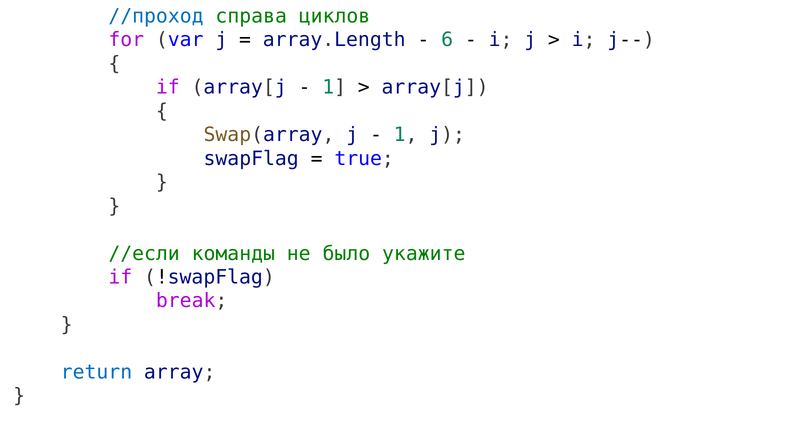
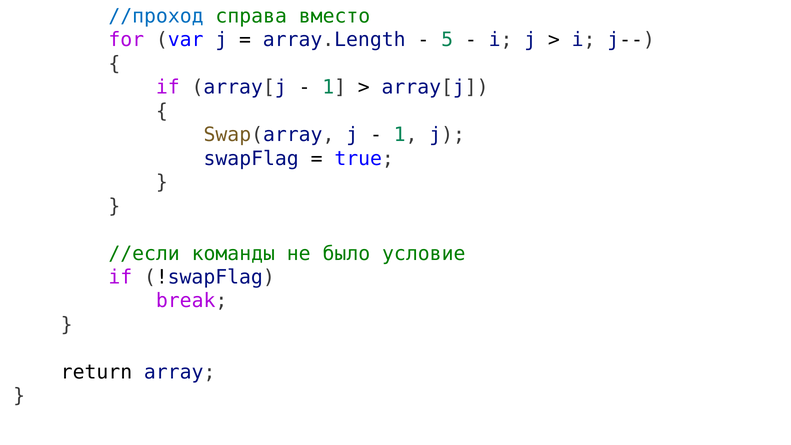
циклов: циклов -> вместо (335, 16)
6: 6 -> 5 (447, 40)
укажите: укажите -> условие (424, 253)
return colour: blue -> black (96, 372)
